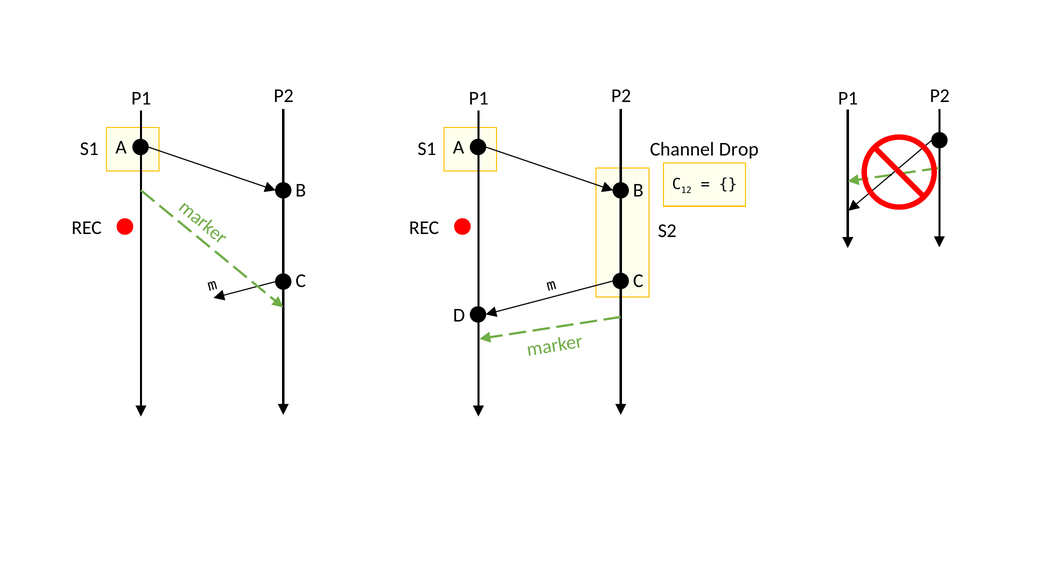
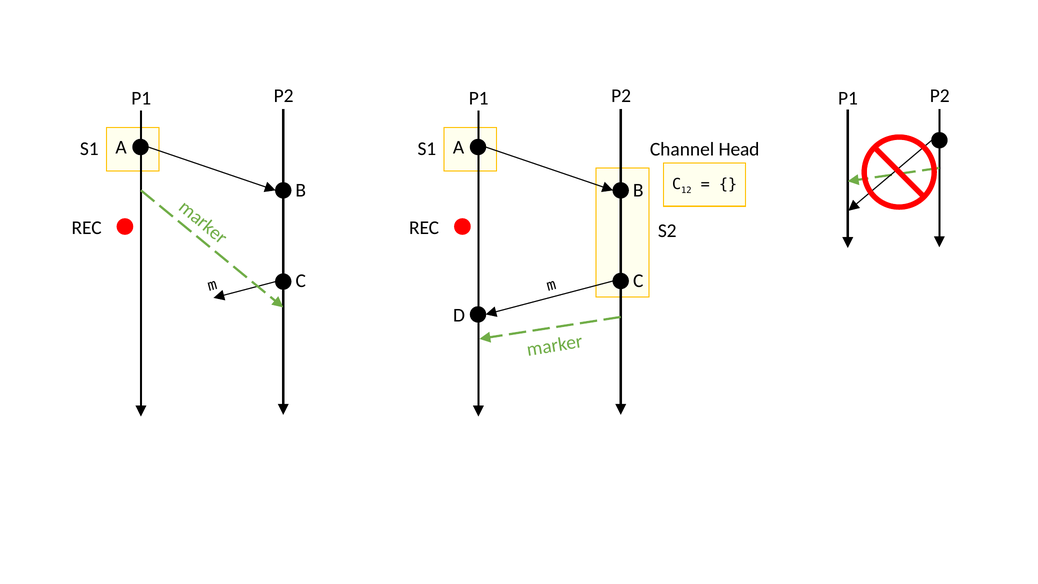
Drop: Drop -> Head (739, 149)
